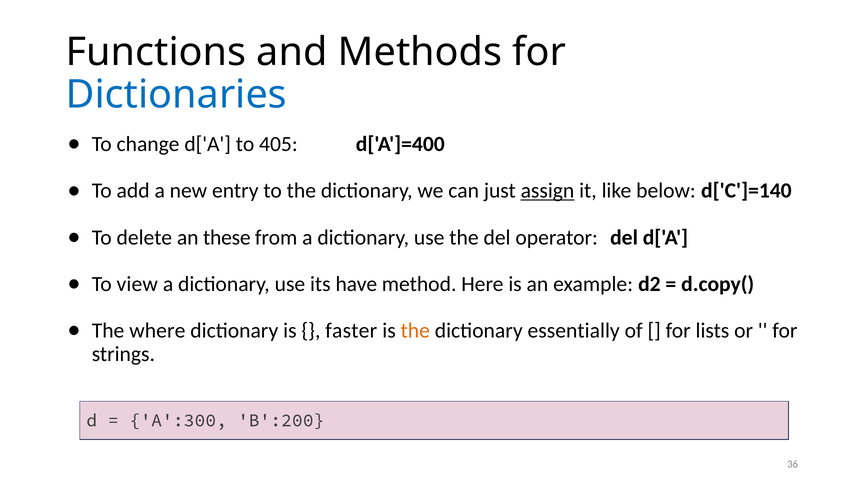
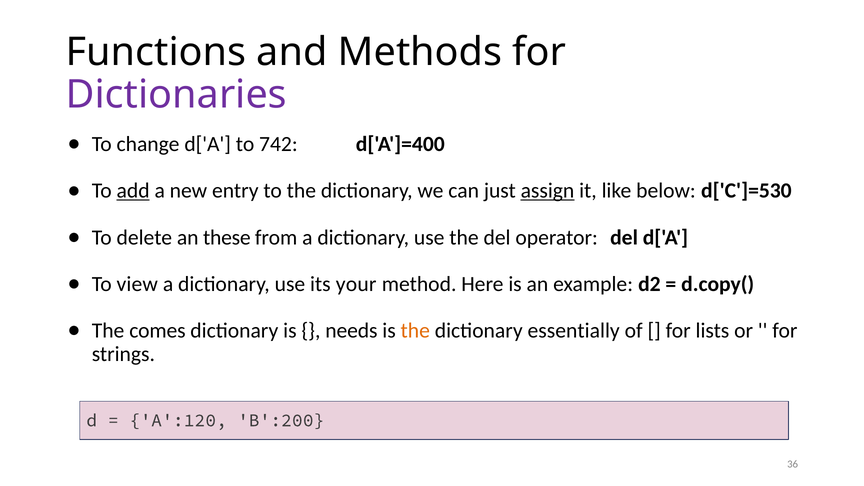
Dictionaries colour: blue -> purple (176, 95)
405: 405 -> 742 (278, 144)
add underline: none -> present (133, 191)
d['C']=140: d['C']=140 -> d['C']=530 (746, 191)
have: have -> your (356, 284)
where: where -> comes (157, 331)
faster: faster -> needs (351, 331)
A':300: A':300 -> A':120 (178, 420)
